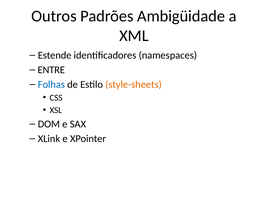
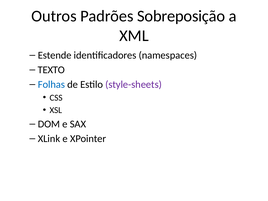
Ambigüidade: Ambigüidade -> Sobreposição (181, 16)
ENTRE: ENTRE -> TEXTO (51, 70)
style-sheets colour: orange -> purple (134, 84)
